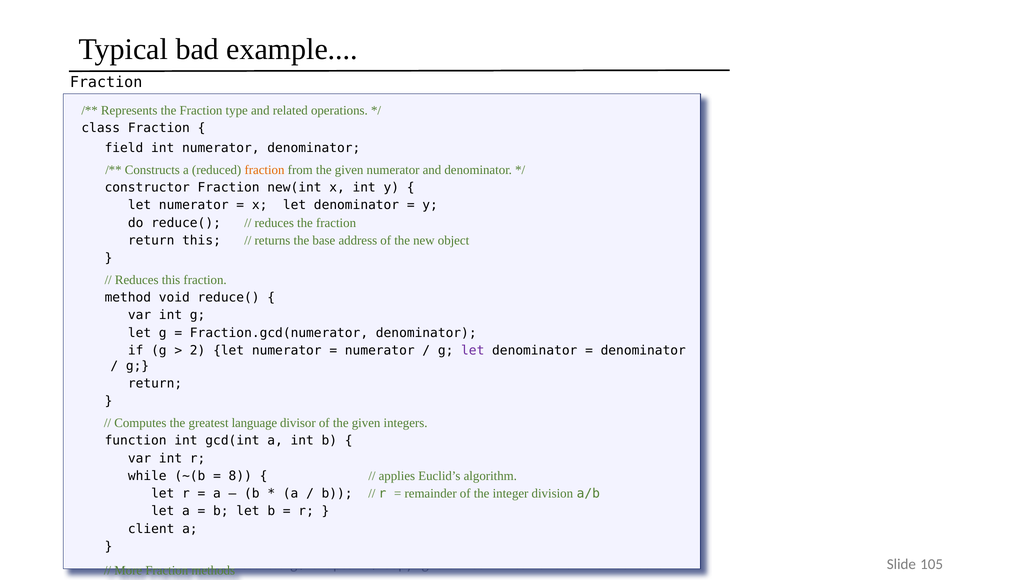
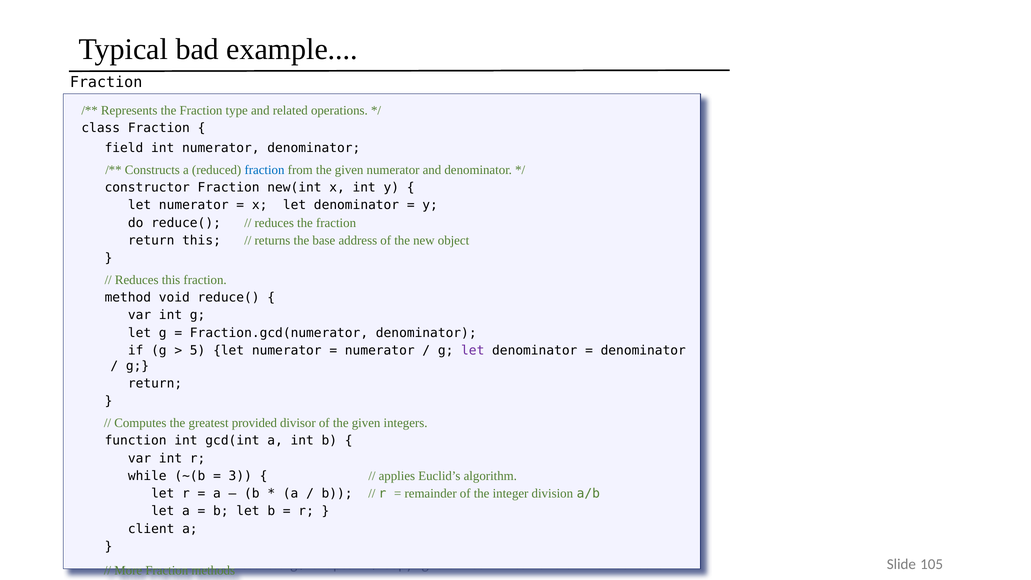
fraction colour: orange -> blue (264, 170)
2: 2 -> 5 (198, 350)
language: language -> provided (254, 423)
8: 8 -> 3 (240, 476)
